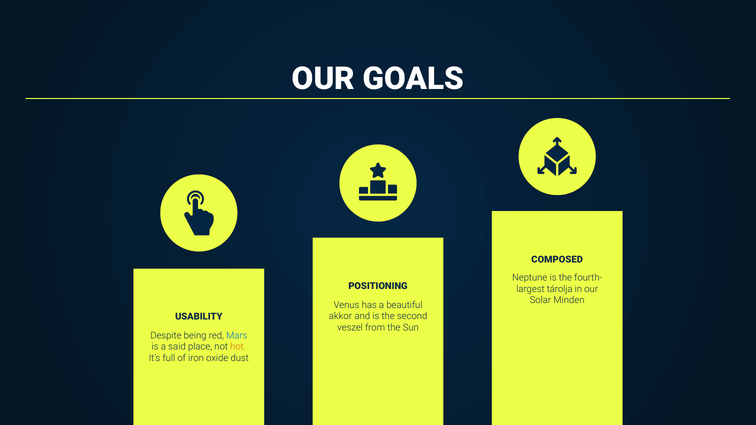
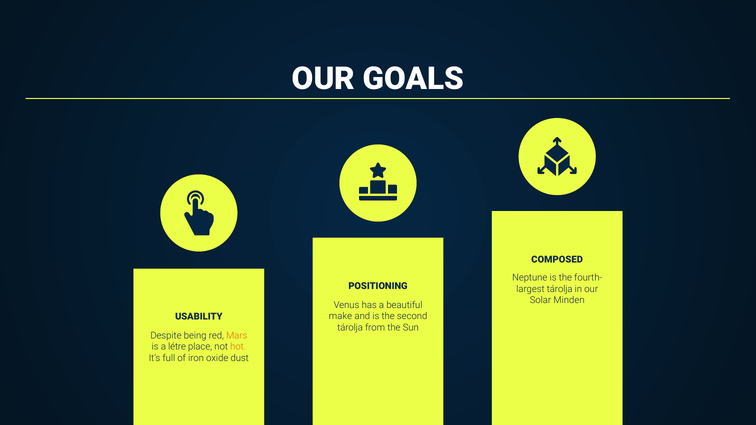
akkor: akkor -> make (340, 317)
veszel: veszel -> tárolja (350, 328)
Mars colour: blue -> orange (237, 336)
said: said -> létre (177, 347)
